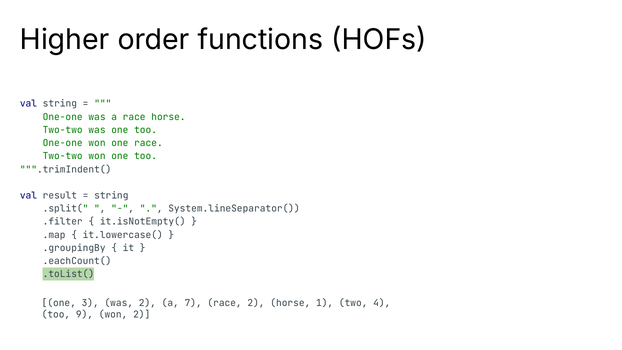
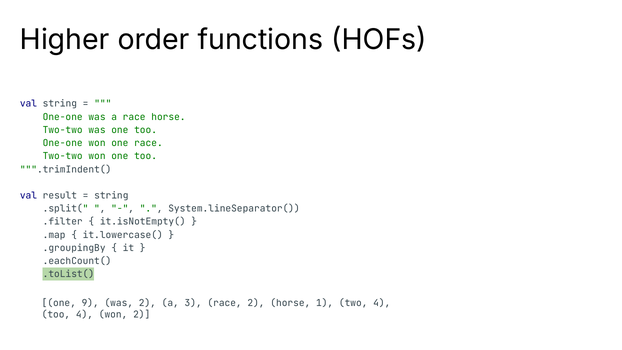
3: 3 -> 9 (90, 303)
7: 7 -> 3 (193, 303)
too 9: 9 -> 4 (85, 314)
